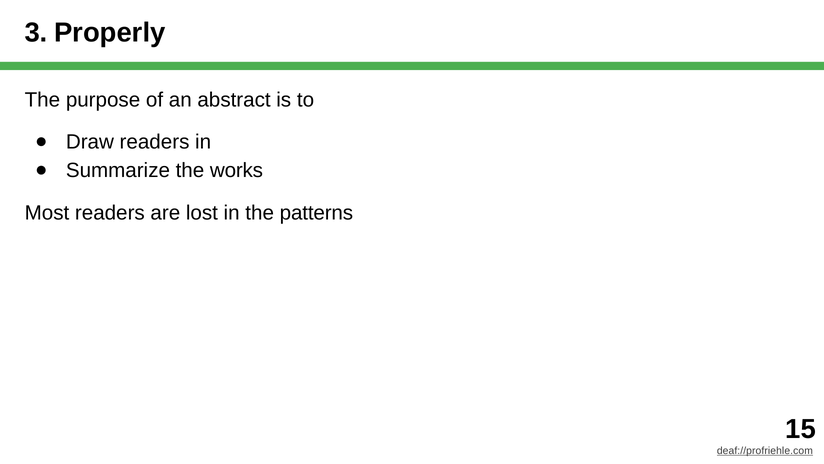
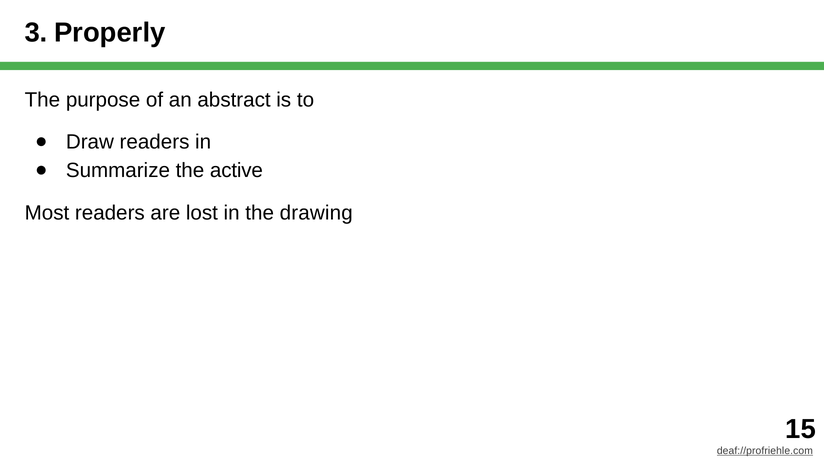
works: works -> active (236, 170)
patterns: patterns -> drawing (316, 213)
